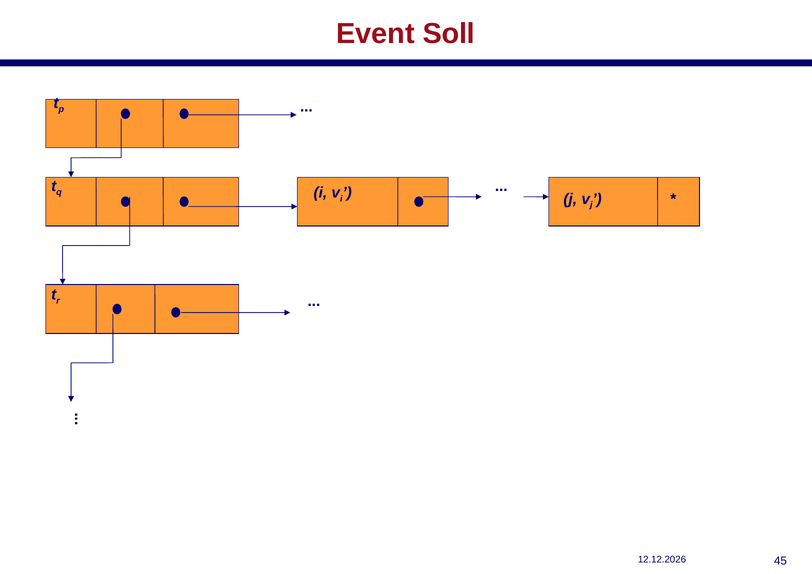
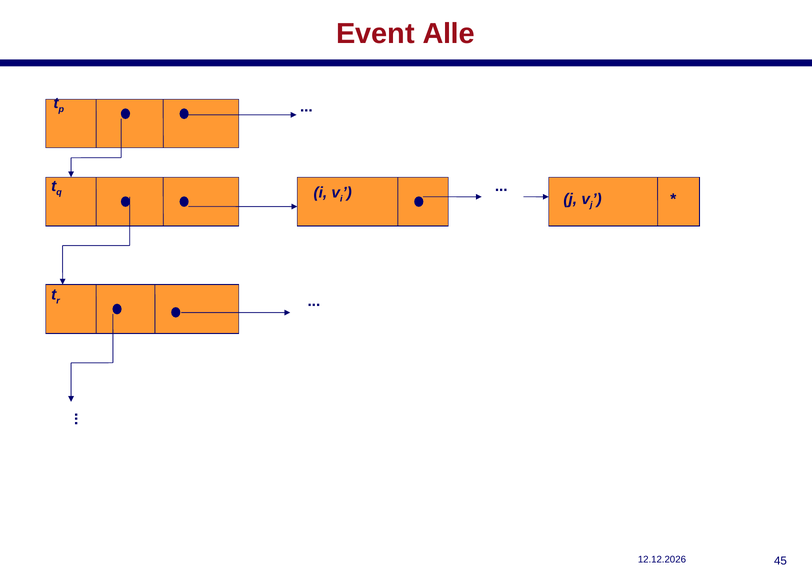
Soll: Soll -> Alle (449, 34)
